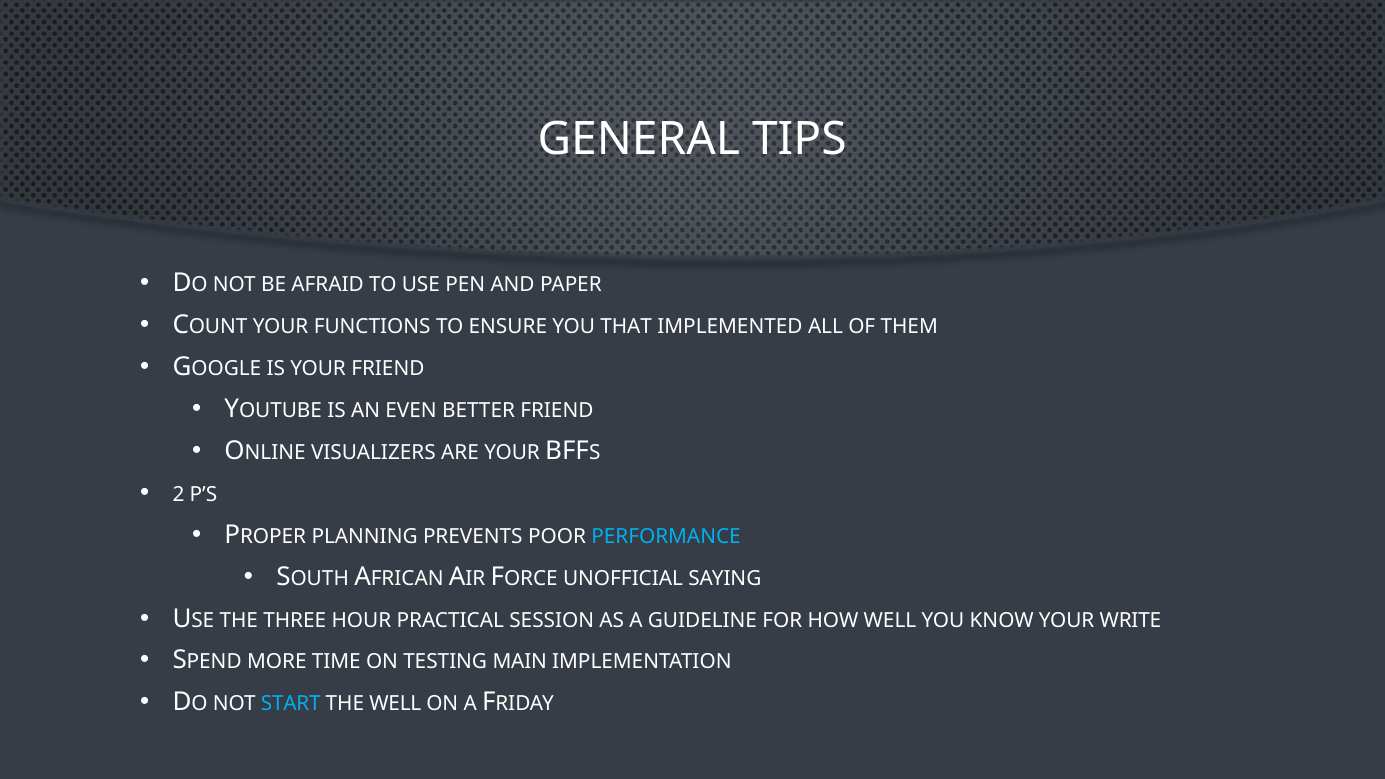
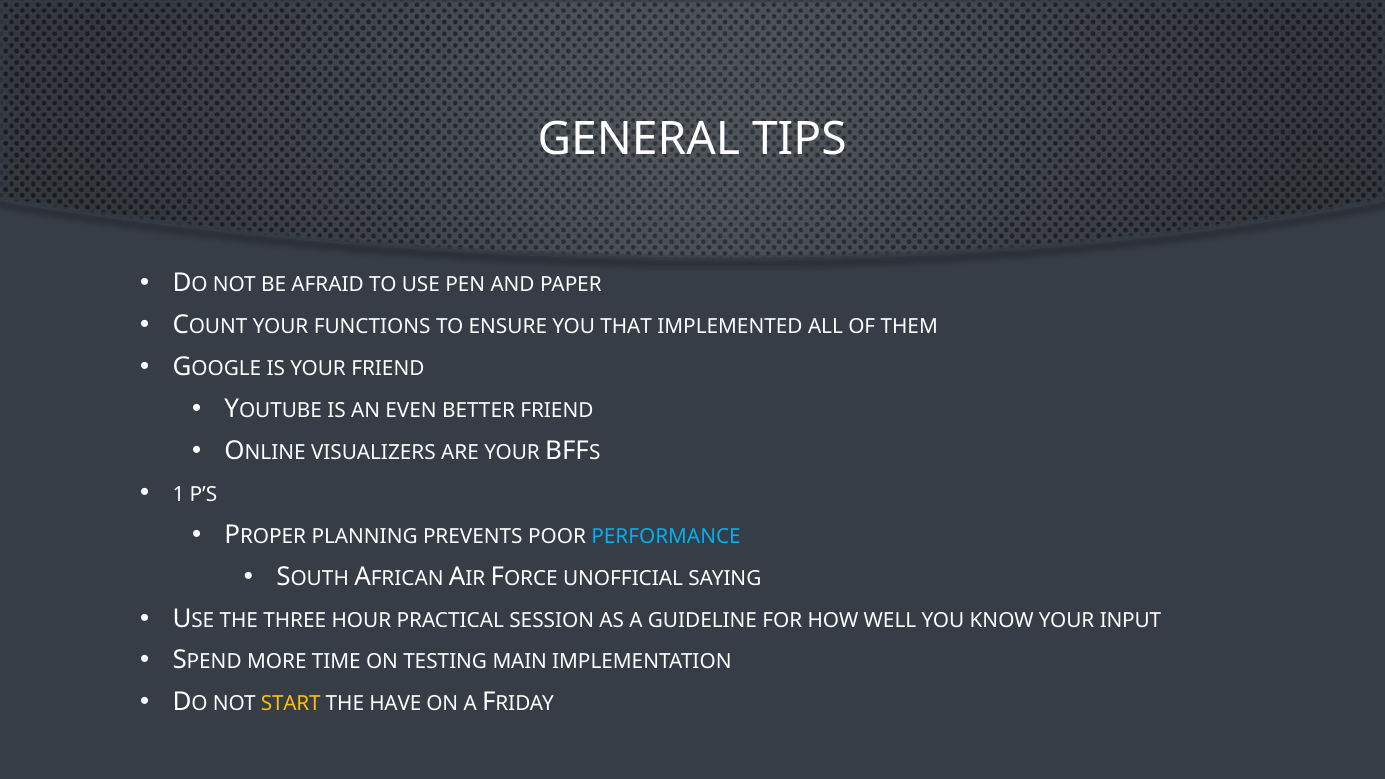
2: 2 -> 1 (178, 494)
WRITE: WRITE -> INPUT (1130, 620)
START colour: light blue -> yellow (291, 704)
THE WELL: WELL -> HAVE (395, 704)
